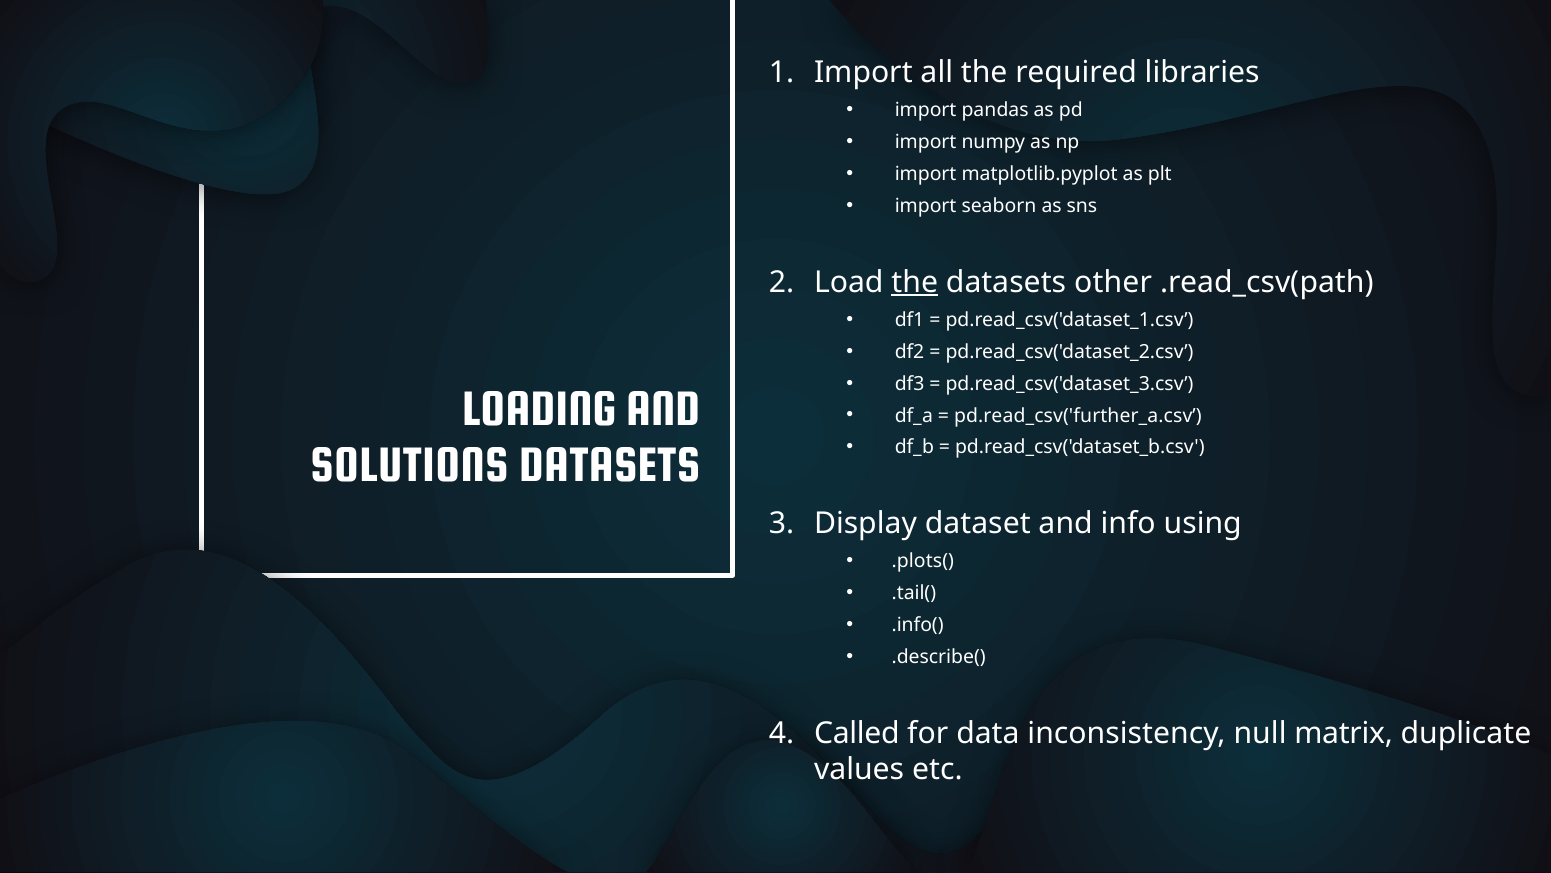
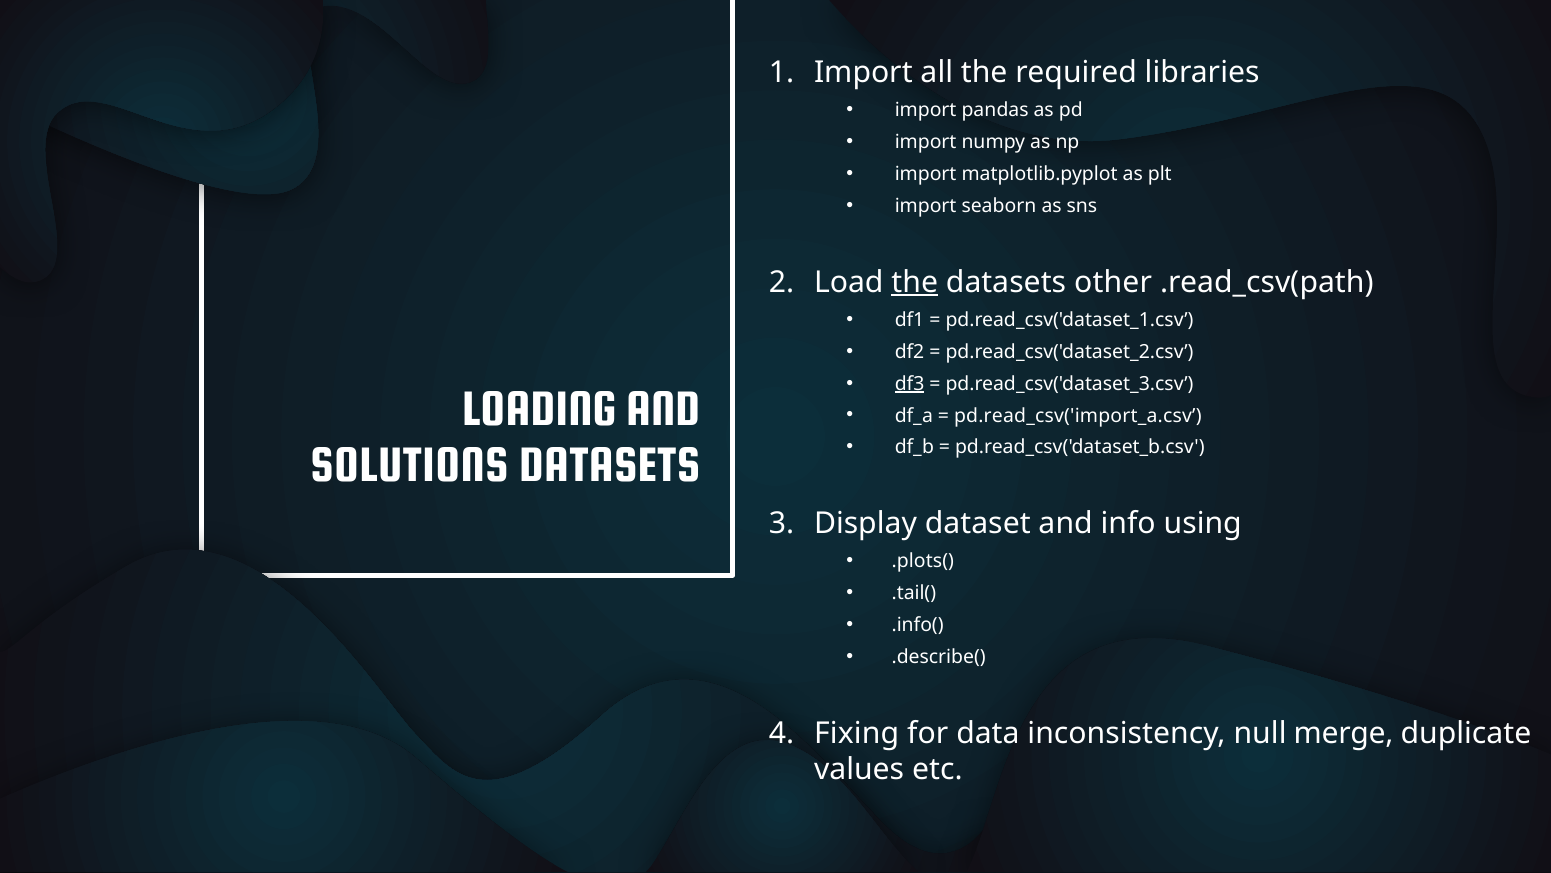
df3 underline: none -> present (910, 383)
pd.read_csv('further_a.csv: pd.read_csv('further_a.csv -> pd.read_csv('import_a.csv (1078, 415)
Called: Called -> Fixing (857, 733)
matrix: matrix -> merge (1344, 733)
